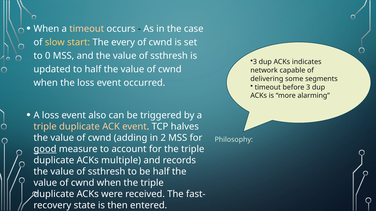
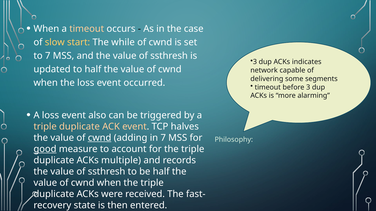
every: every -> while (123, 42)
to 0: 0 -> 7 (48, 56)
cwnd underline: none -> present (100, 138)
in 2: 2 -> 7 (163, 138)
